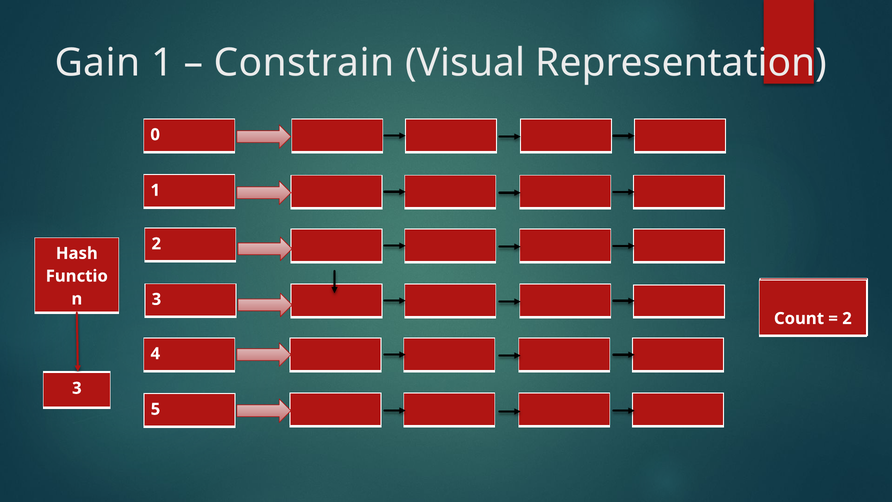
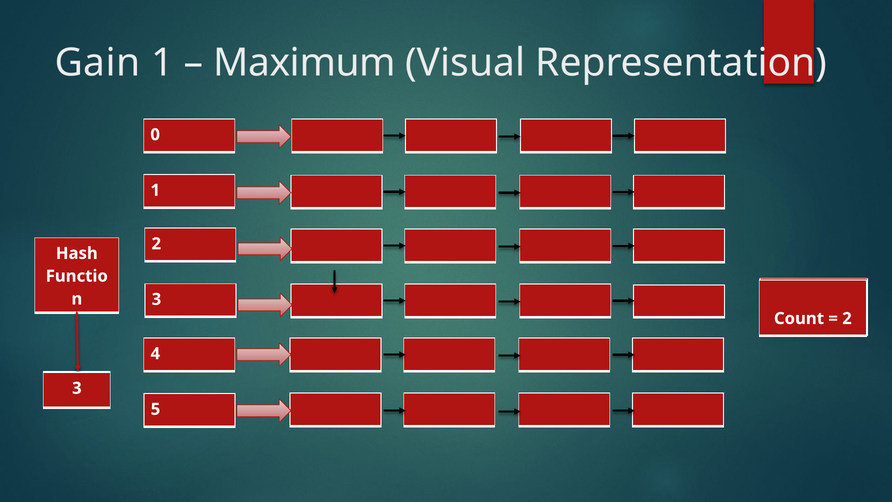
Constrain: Constrain -> Maximum (304, 63)
